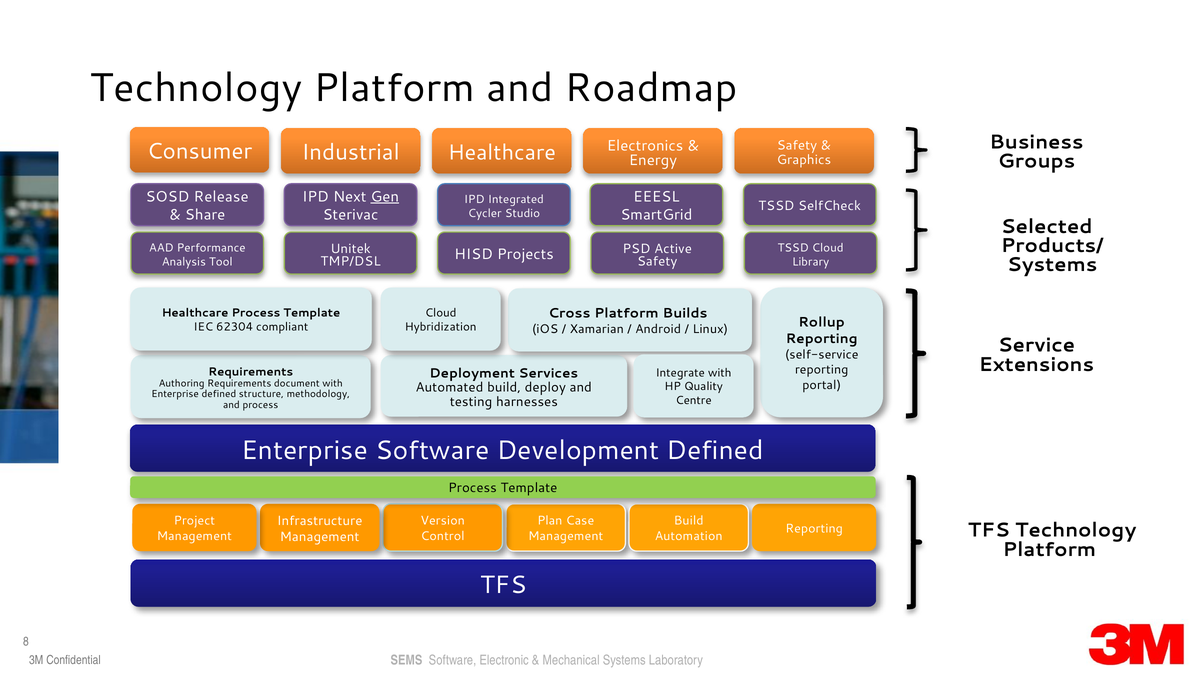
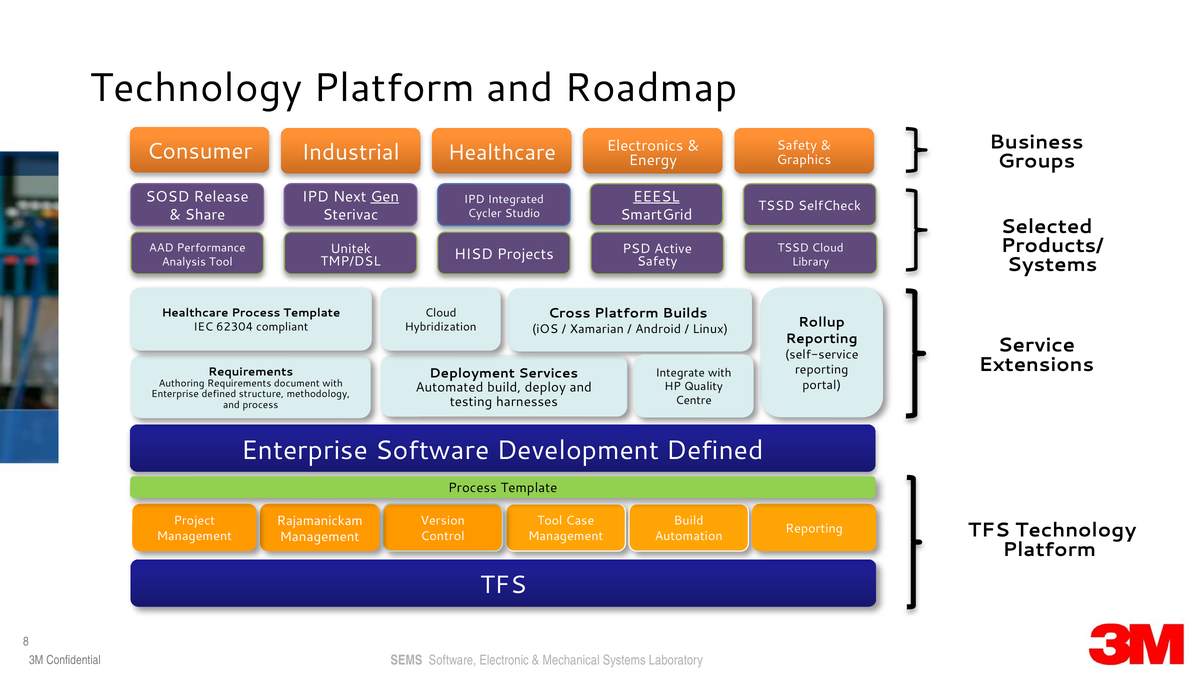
EEESL underline: none -> present (656, 197)
Infrastructure: Infrastructure -> Rajamanickam (320, 520)
Plan: Plan -> Tool (550, 520)
